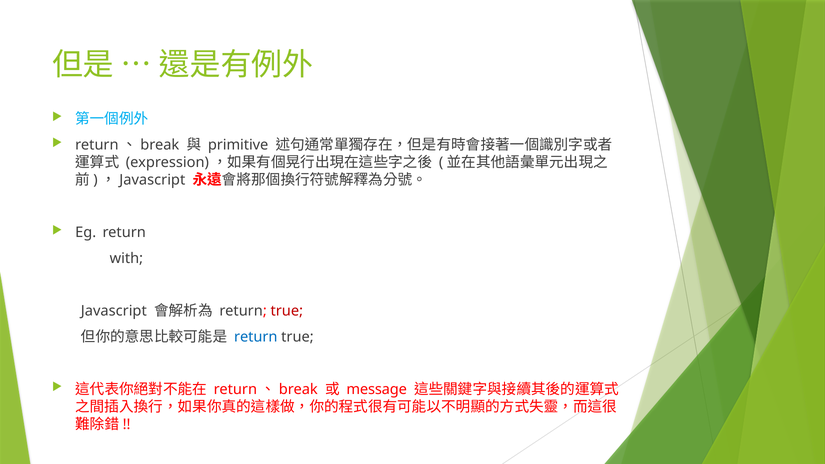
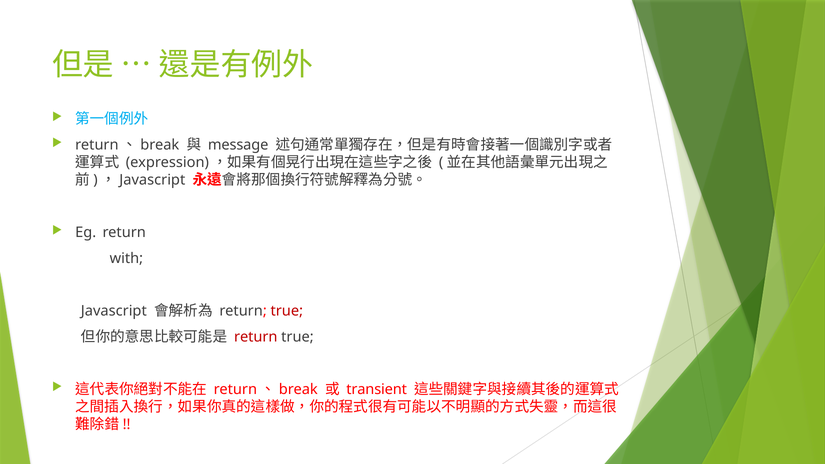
primitive: primitive -> message (238, 145)
return colour: blue -> red (256, 337)
message: message -> transient (377, 389)
